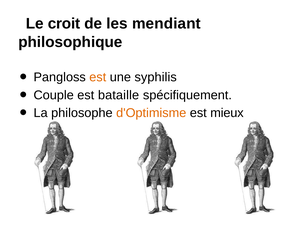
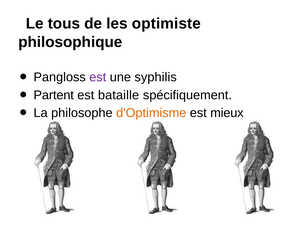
croit: croit -> tous (64, 24)
mendiant: mendiant -> optimiste (166, 24)
est colour: orange -> purple (98, 77)
Couple: Couple -> Partent (54, 95)
